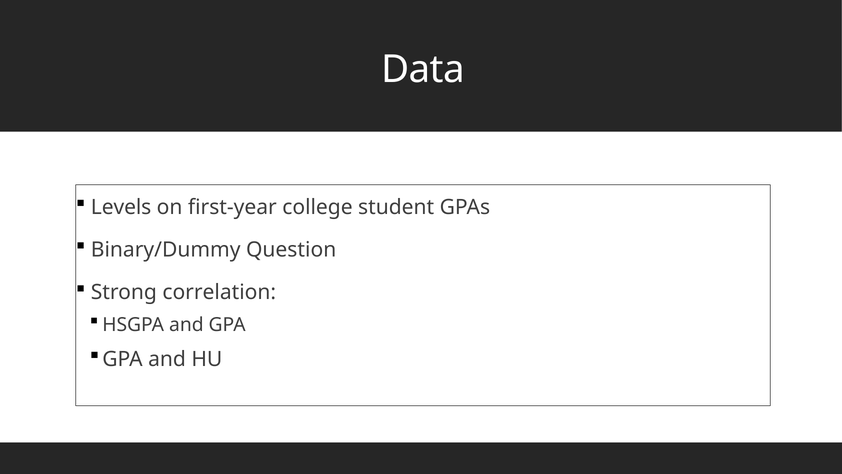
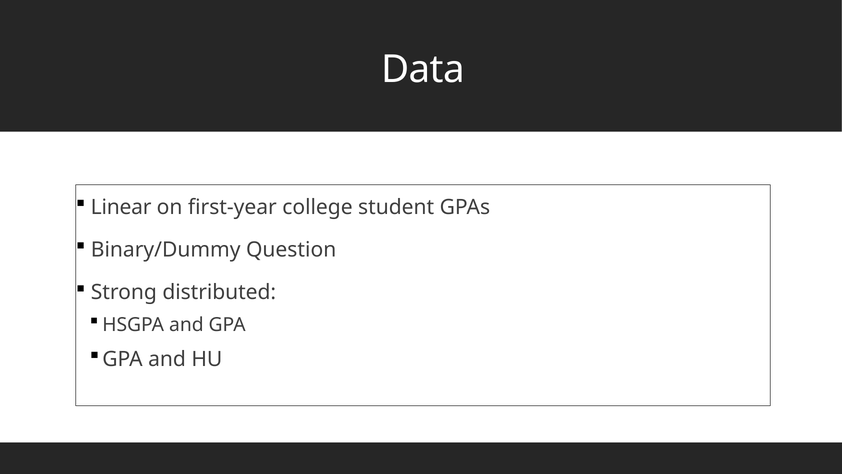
Levels: Levels -> Linear (121, 207)
correlation: correlation -> distributed (219, 292)
